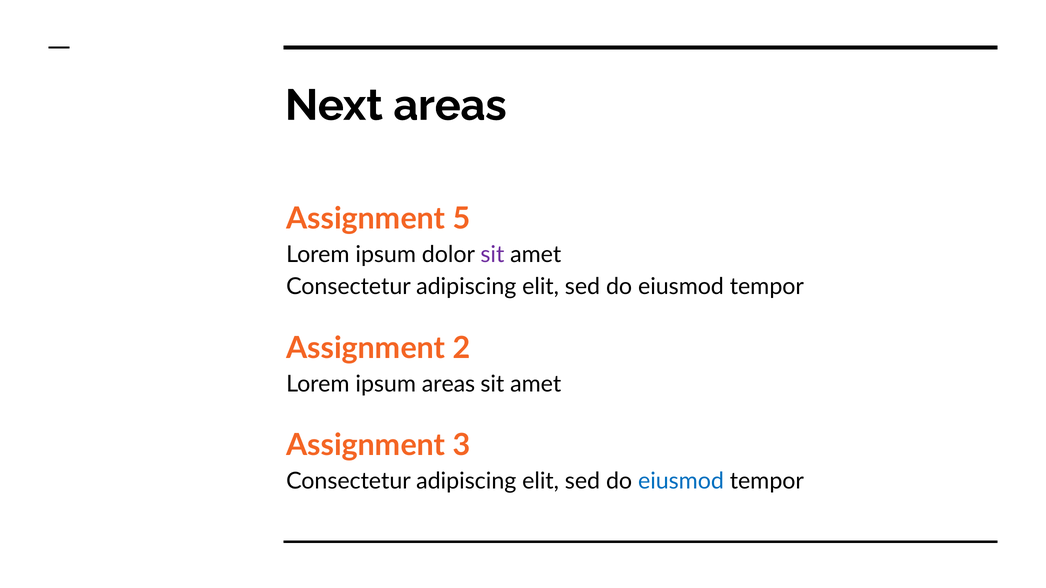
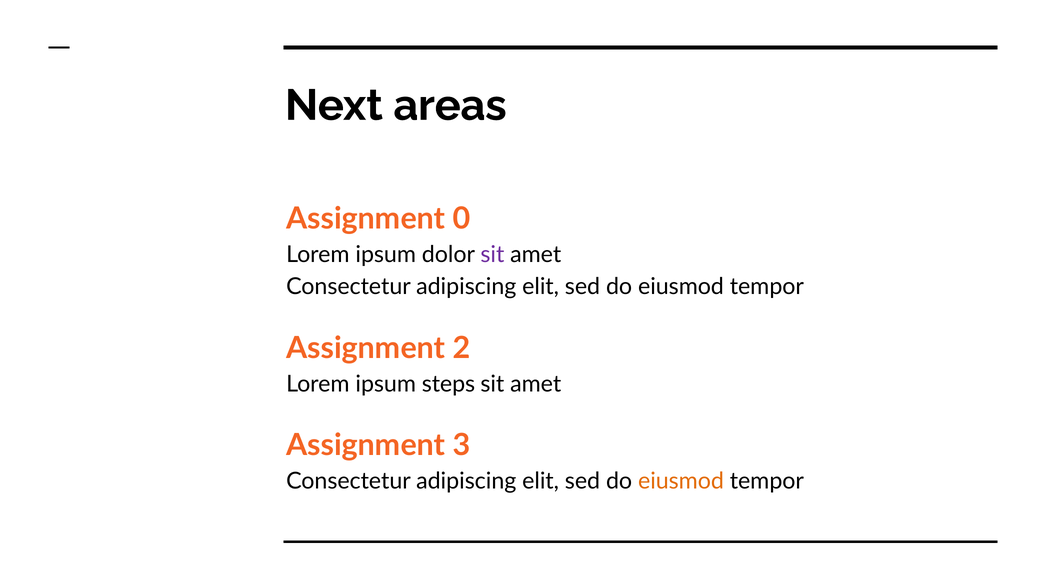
5: 5 -> 0 (462, 219)
ipsum areas: areas -> steps (448, 384)
eiusmod colour: blue -> orange (681, 482)
